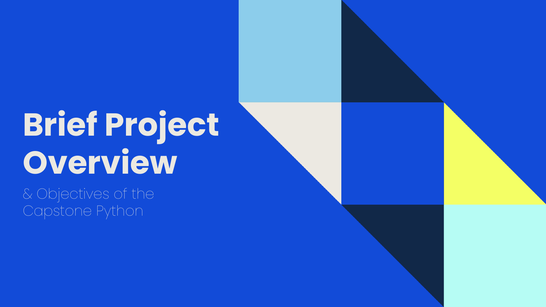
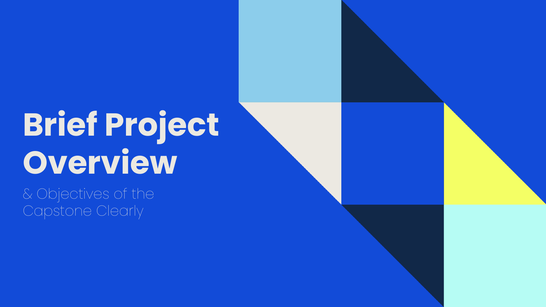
Python: Python -> Clearly (120, 211)
